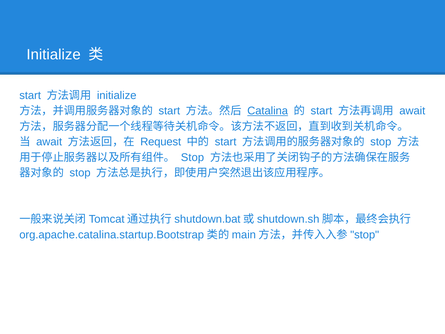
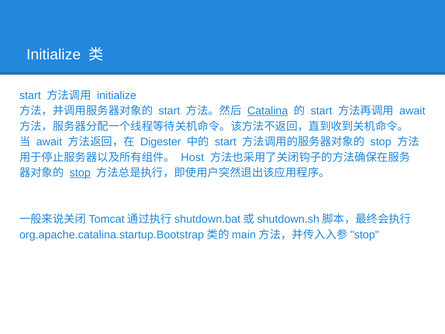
Request: Request -> Digester (161, 142)
Stop: Stop -> Host (192, 157)
stop underline: none -> present (80, 173)
